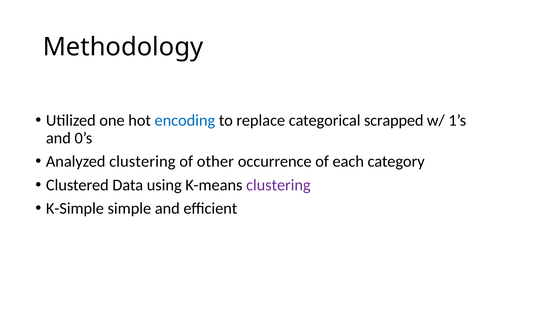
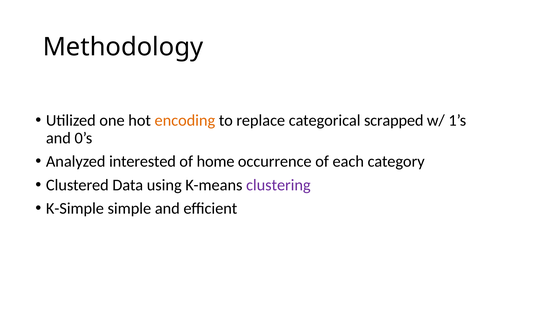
encoding colour: blue -> orange (185, 120)
Analyzed clustering: clustering -> interested (143, 161)
other: other -> home (216, 161)
